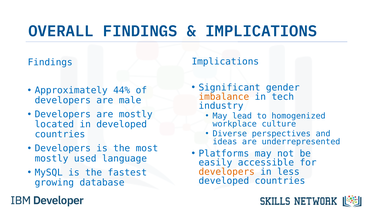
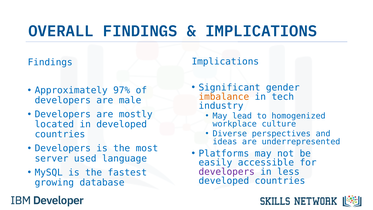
44%: 44% -> 97% (122, 90)
mostly: mostly -> server (52, 158)
developers colour: orange -> purple (227, 172)
